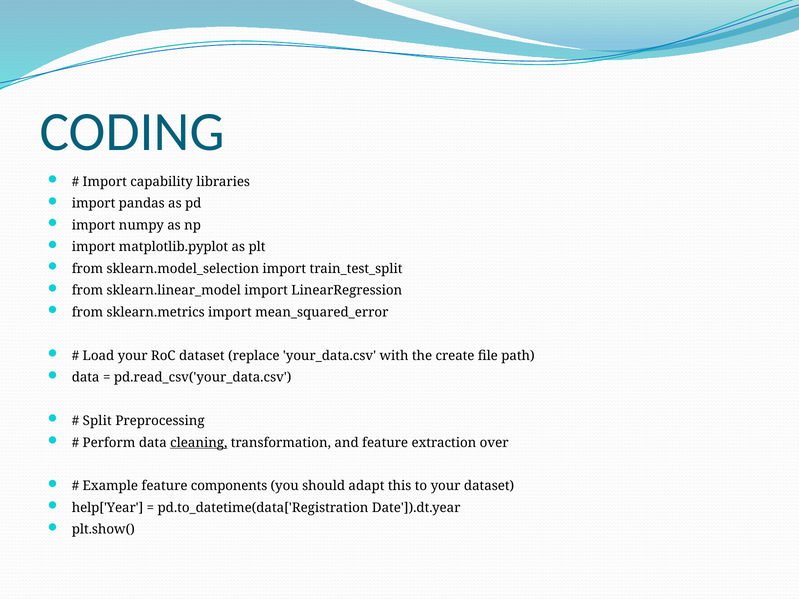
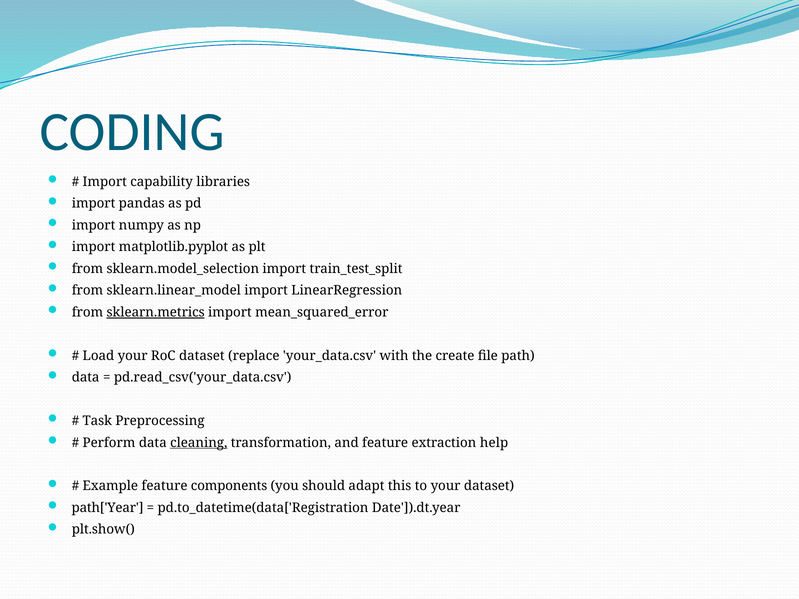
sklearn.metrics underline: none -> present (156, 312)
Split: Split -> Task (97, 421)
over: over -> help (494, 443)
help['Year: help['Year -> path['Year (108, 508)
